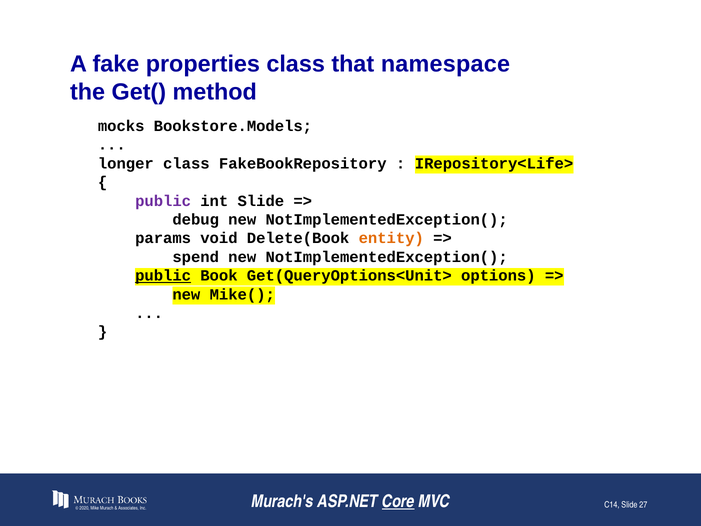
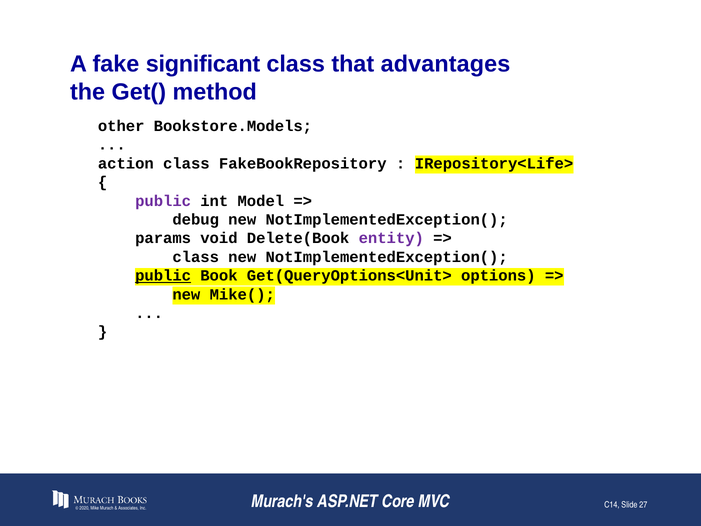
properties: properties -> significant (203, 64)
namespace: namespace -> advantages (446, 64)
mocks: mocks -> other (121, 126)
longer: longer -> action (126, 163)
int Slide: Slide -> Model (261, 201)
entity colour: orange -> purple (391, 238)
spend: spend -> class (196, 257)
Core underline: present -> none (398, 501)
